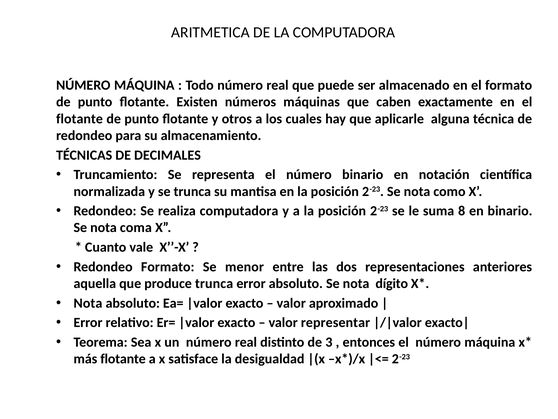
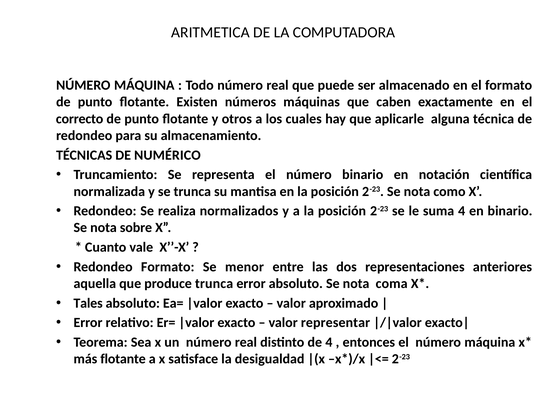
flotante: flotante -> correcto (80, 119)
DECIMALES: DECIMALES -> NUMÉRICO (167, 155)
realiza computadora: computadora -> normalizados (239, 211)
suma 8: 8 -> 4 (462, 211)
coma: coma -> sobre (136, 227)
dígito: dígito -> coma (392, 283)
Nota: Nota -> Tales (88, 303)
de 3: 3 -> 4 (329, 342)
